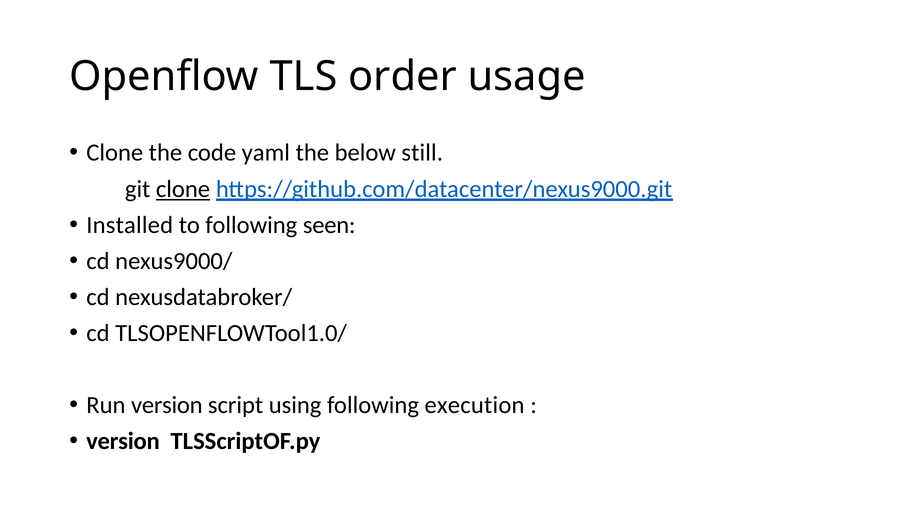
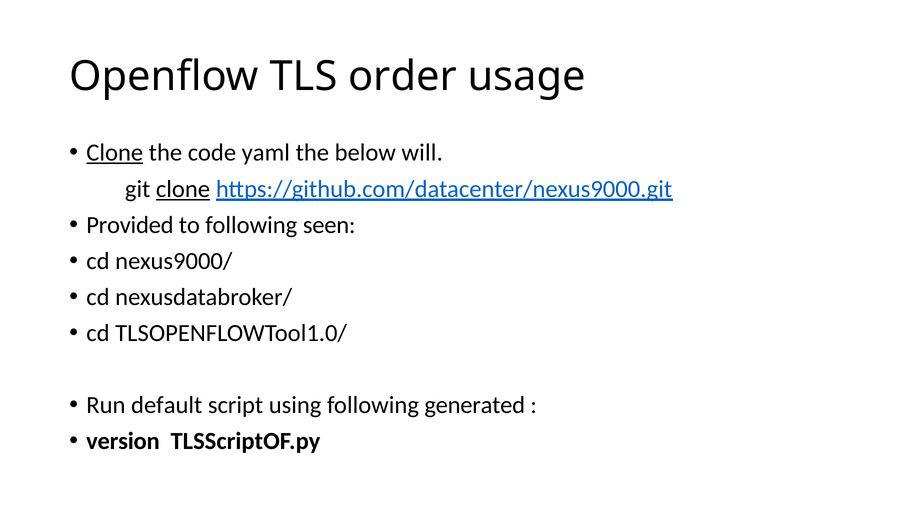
Clone underline: none -> present (115, 153)
still: still -> will (422, 153)
Installed: Installed -> Provided (130, 225)
Run version: version -> default (167, 406)
execution: execution -> generated (475, 406)
